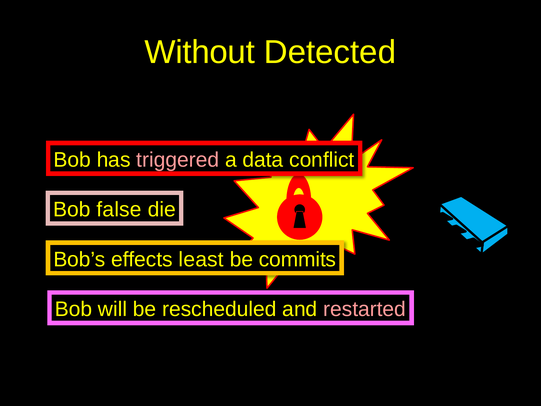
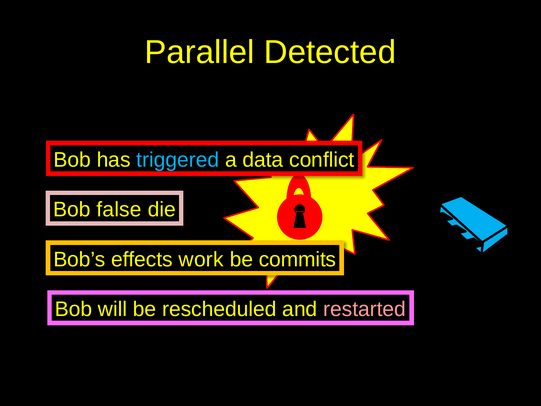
Without: Without -> Parallel (200, 52)
triggered colour: pink -> light blue (178, 160)
least: least -> work (201, 259)
